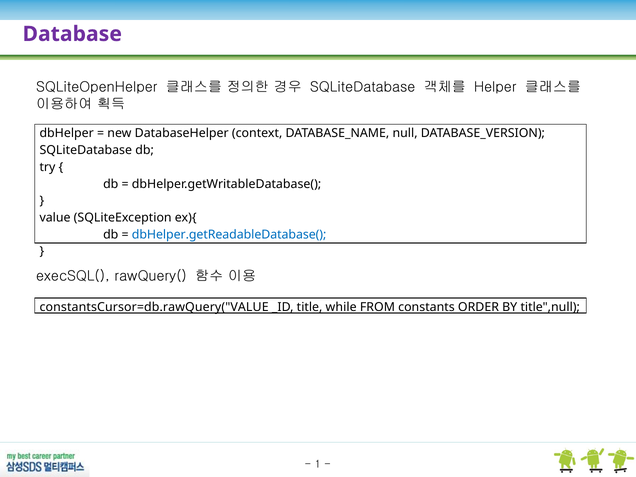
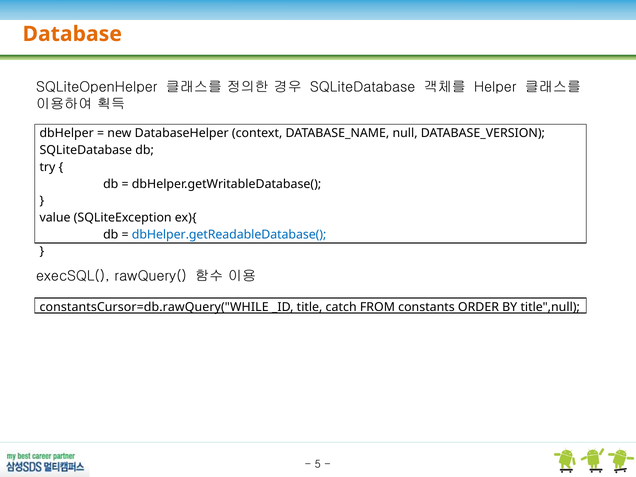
Database colour: purple -> orange (72, 34)
constantsCursor=db.rawQuery("VALUE: constantsCursor=db.rawQuery("VALUE -> constantsCursor=db.rawQuery("WHILE (154, 307)
while: while -> catch (341, 307)
1: 1 -> 5 (318, 464)
